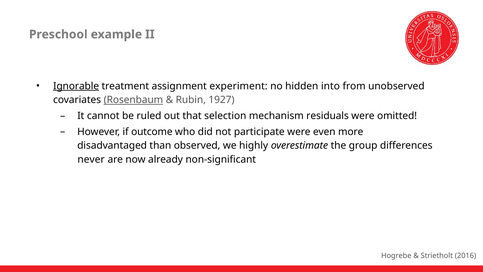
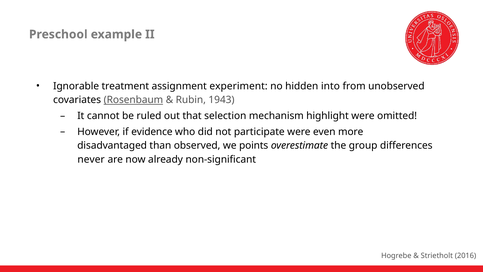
Ignorable underline: present -> none (76, 86)
1927: 1927 -> 1943 (221, 100)
residuals: residuals -> highlight (328, 116)
outcome: outcome -> evidence (152, 132)
highly: highly -> points (254, 145)
